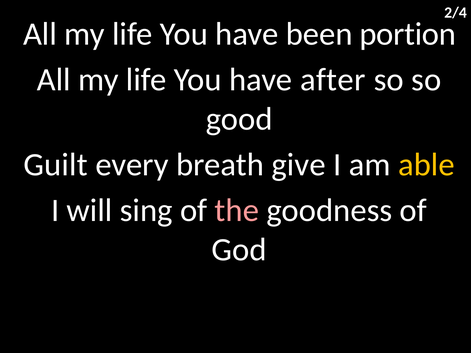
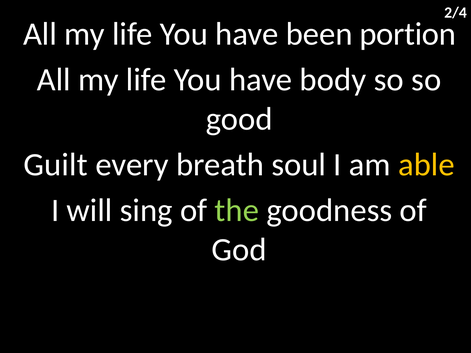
after: after -> body (333, 80)
give: give -> soul (299, 165)
the colour: pink -> light green (237, 211)
